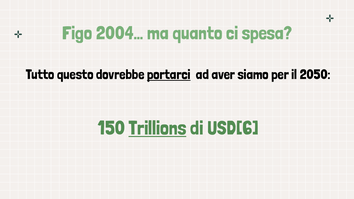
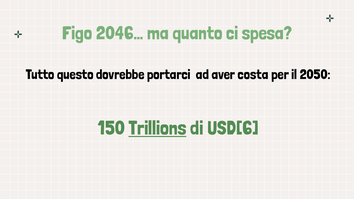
2004…: 2004… -> 2046… (120, 33)
portarci underline: present -> none (169, 75)
siamo: siamo -> costa (253, 75)
